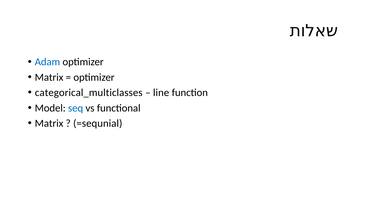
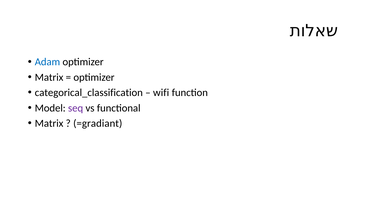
categorical_multiclasses: categorical_multiclasses -> categorical_classification (89, 93)
line: line -> wifi (161, 93)
seq colour: blue -> purple (76, 108)
=sequnial: =sequnial -> =gradiant (98, 123)
